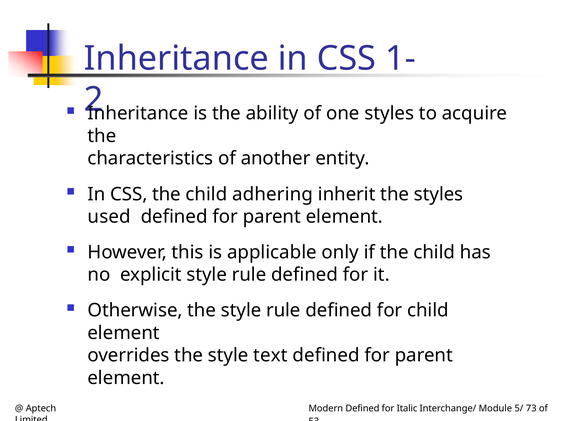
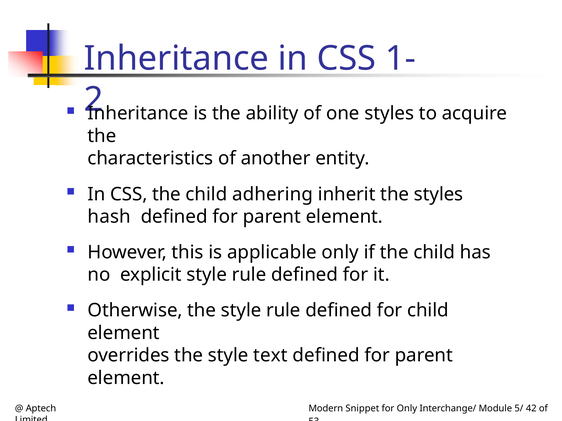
used: used -> hash (109, 217)
Modern Defined: Defined -> Snippet (362, 409)
for Italic: Italic -> Only (407, 409)
73: 73 -> 42 (531, 409)
